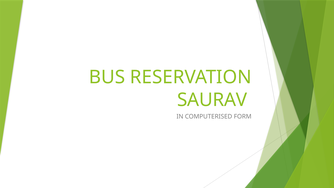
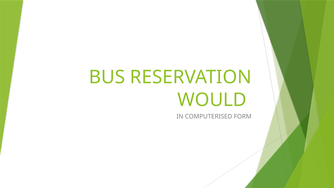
SAURAV: SAURAV -> WOULD (212, 100)
